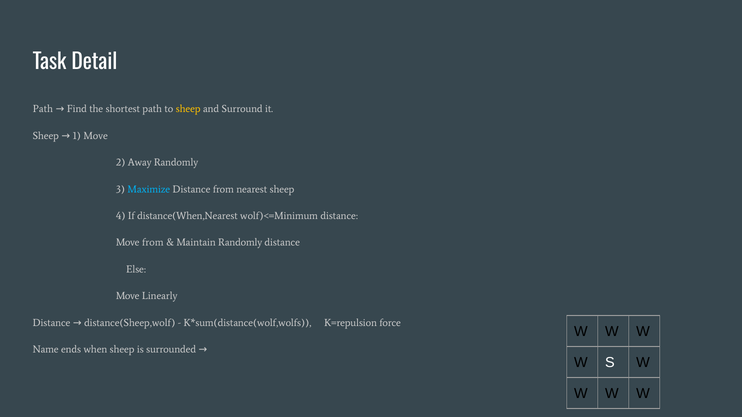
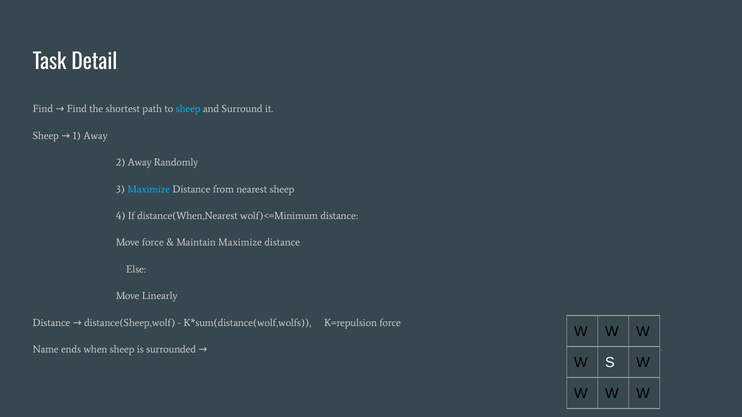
Path: Path -> Find (43, 109)
sheep colour: yellow -> light blue (188, 109)
1 Move: Move -> Away (96, 136)
Move from: from -> force (153, 243)
Maintain Randomly: Randomly -> Maximize (240, 243)
